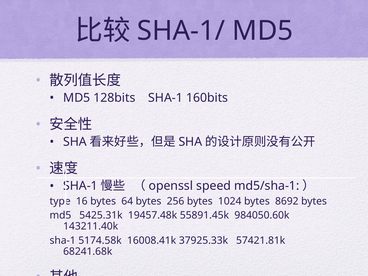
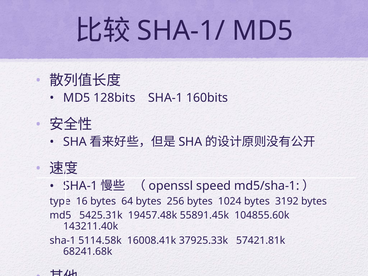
8692: 8692 -> 3192 (287, 201)
984050.60k: 984050.60k -> 104855.60k (262, 215)
5174.58k: 5174.58k -> 5114.58k (100, 240)
